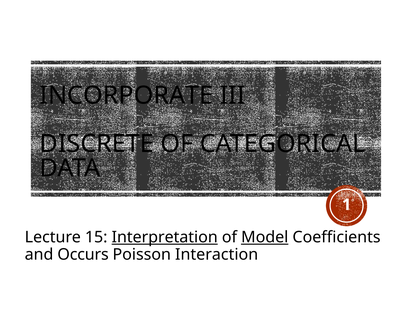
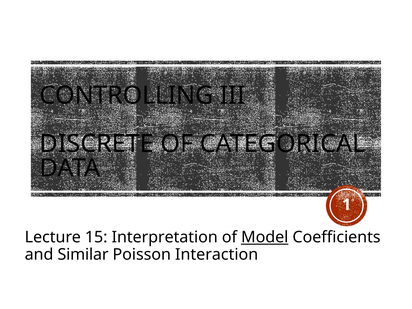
INCORPORATE: INCORPORATE -> CONTROLLING (127, 96)
Interpretation underline: present -> none (165, 237)
Occurs: Occurs -> Similar (83, 255)
